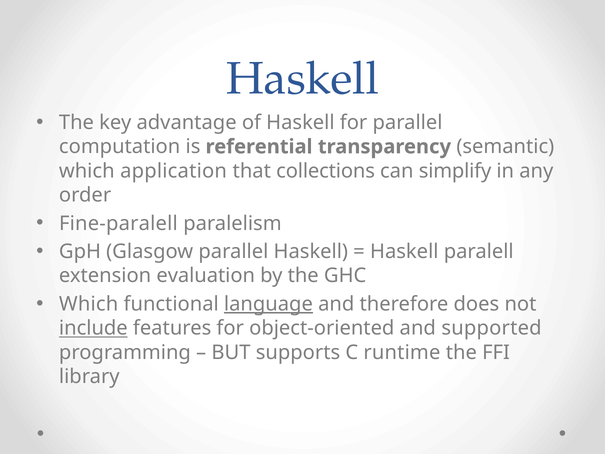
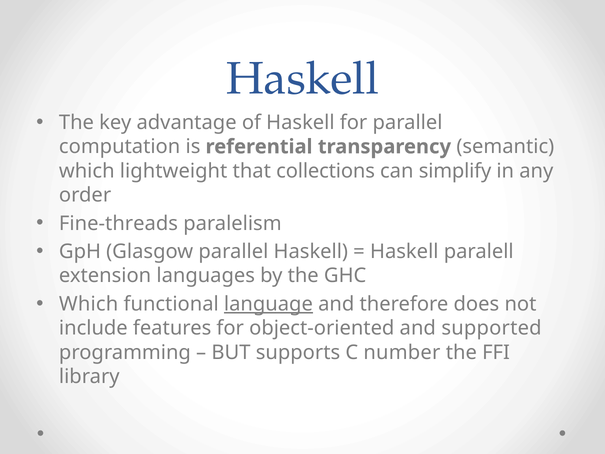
application: application -> lightweight (174, 171)
Fine-paralell: Fine-paralell -> Fine-threads (119, 223)
evaluation: evaluation -> languages (206, 276)
include underline: present -> none (93, 328)
runtime: runtime -> number (402, 352)
